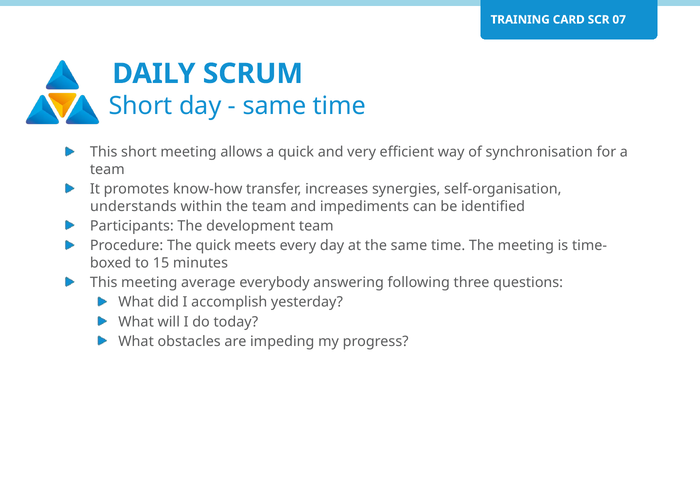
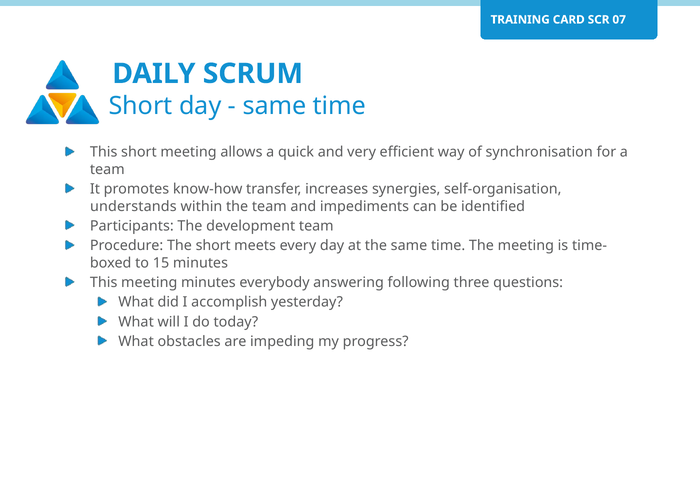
The quick: quick -> short (213, 246)
meeting average: average -> minutes (208, 283)
